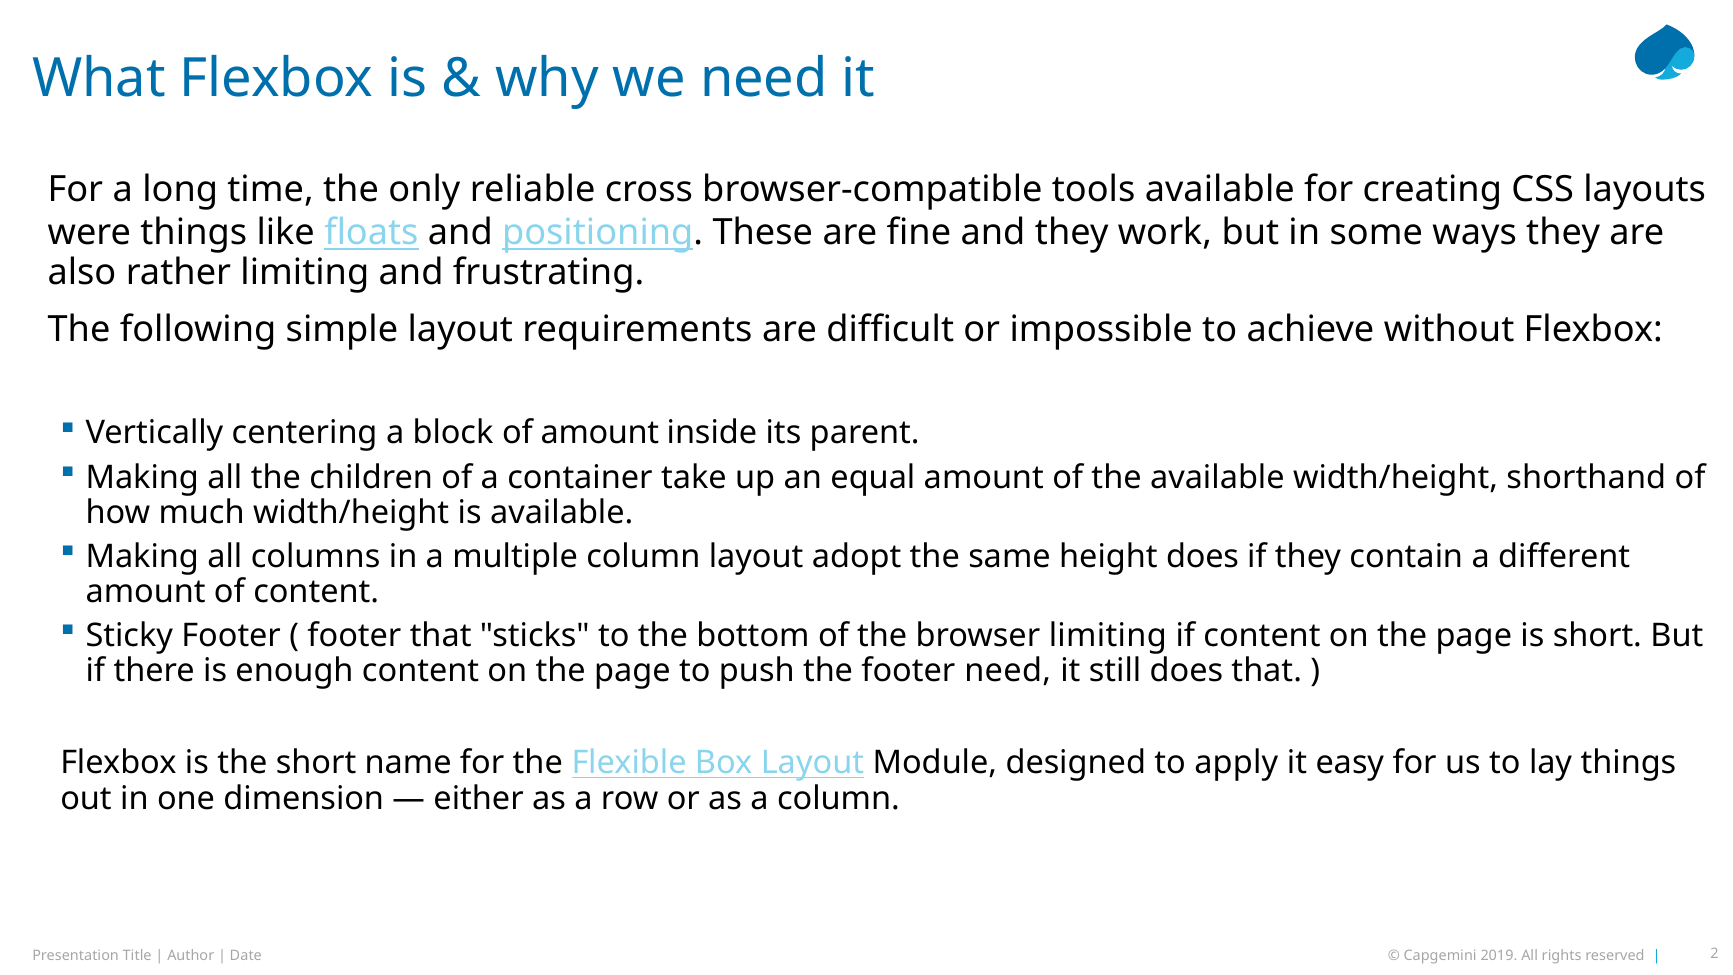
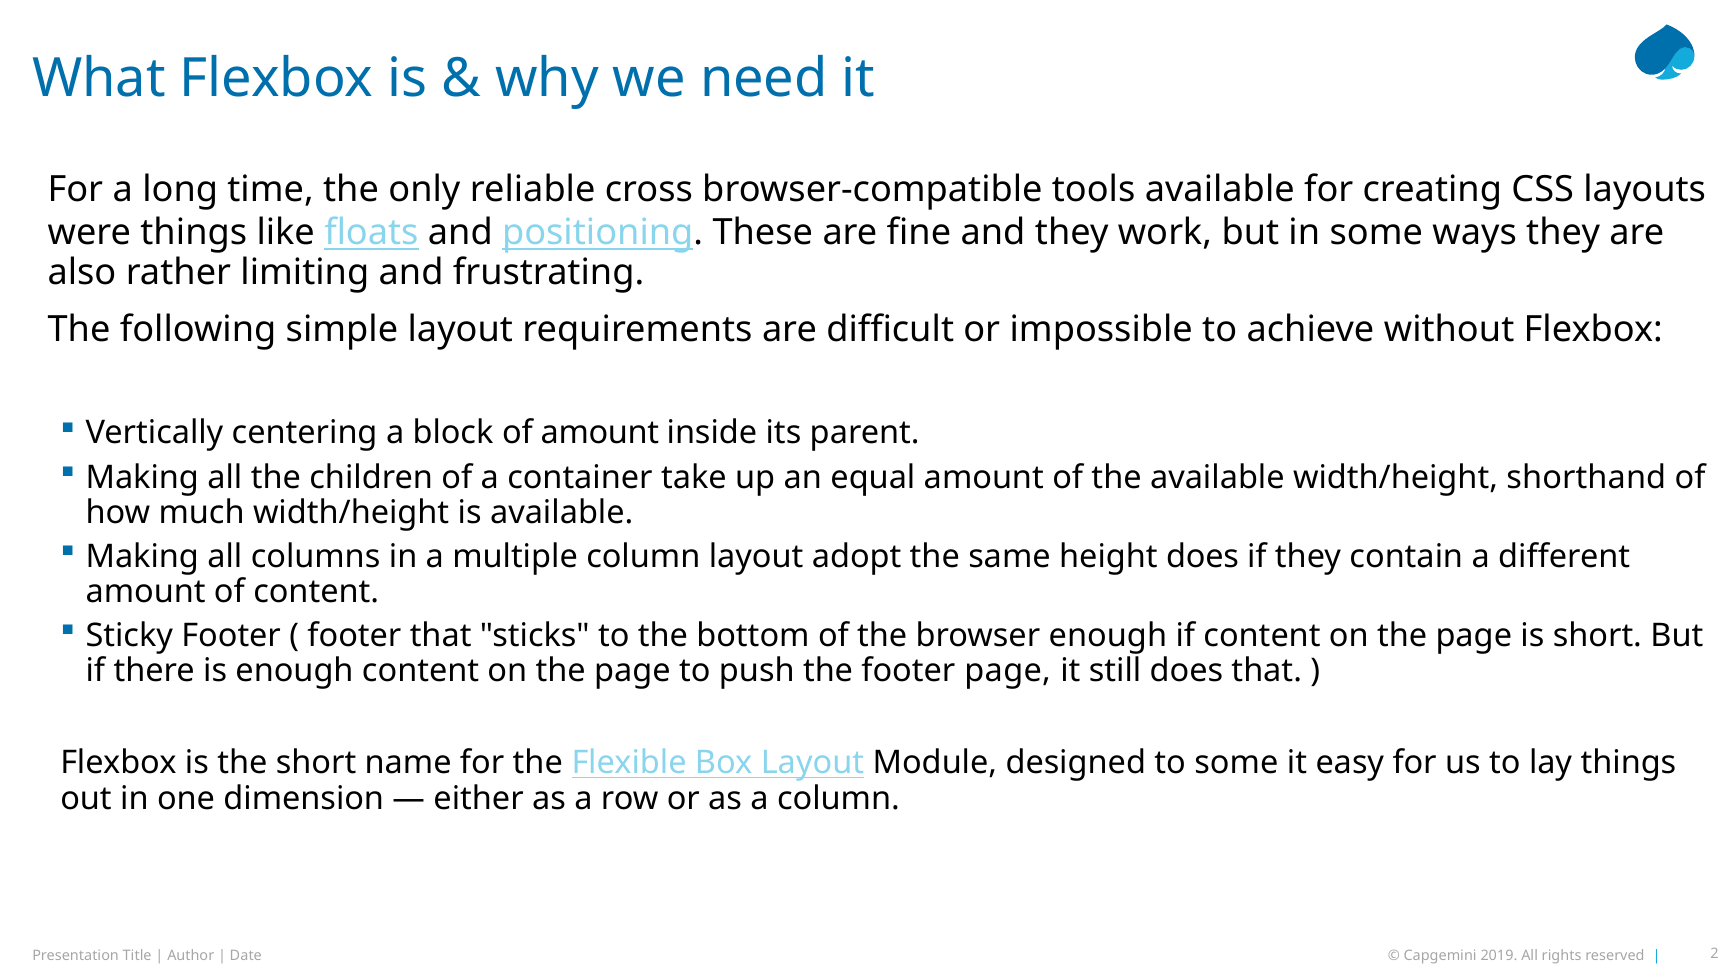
browser limiting: limiting -> enough (1108, 636)
footer need: need -> page (1008, 671)
to apply: apply -> some (1236, 763)
